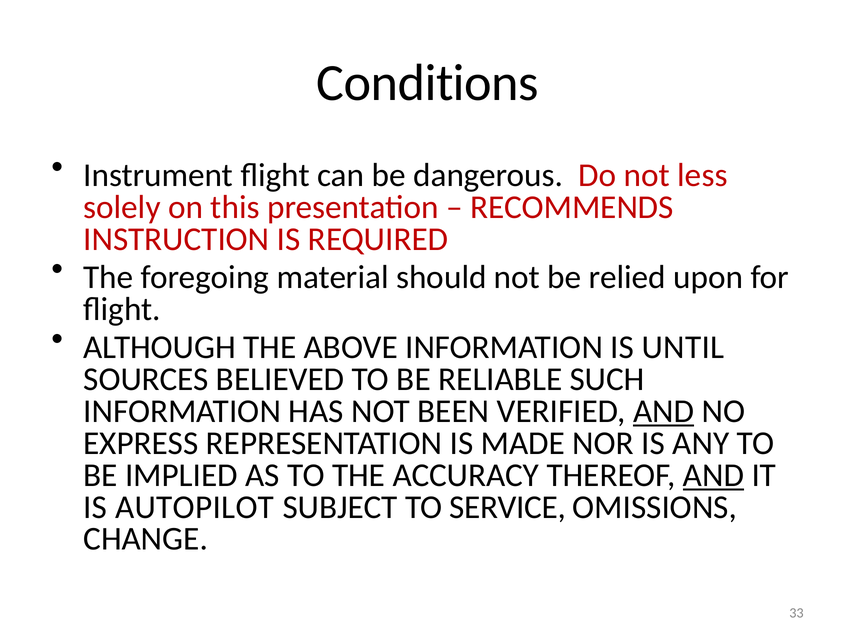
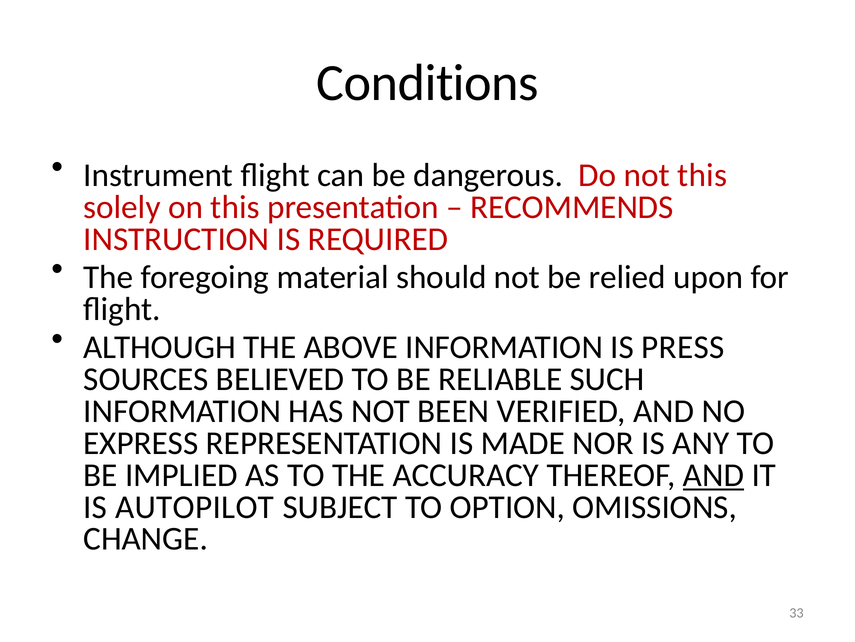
not less: less -> this (702, 175)
UNTIL: UNTIL -> PRESS (683, 347)
AND underline: present -> none (664, 411)
SERVICE: SERVICE -> OPTION (507, 506)
